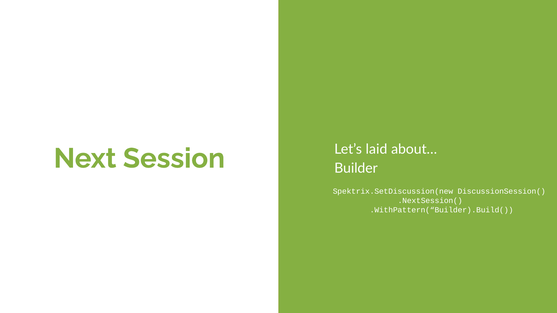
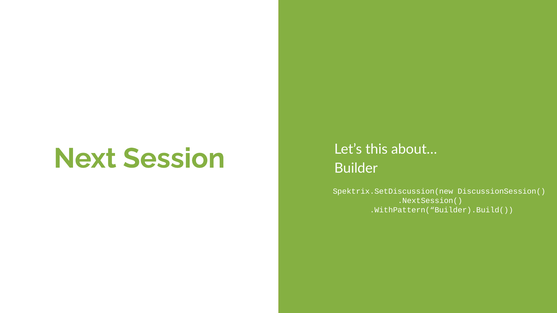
laid: laid -> this (377, 149)
